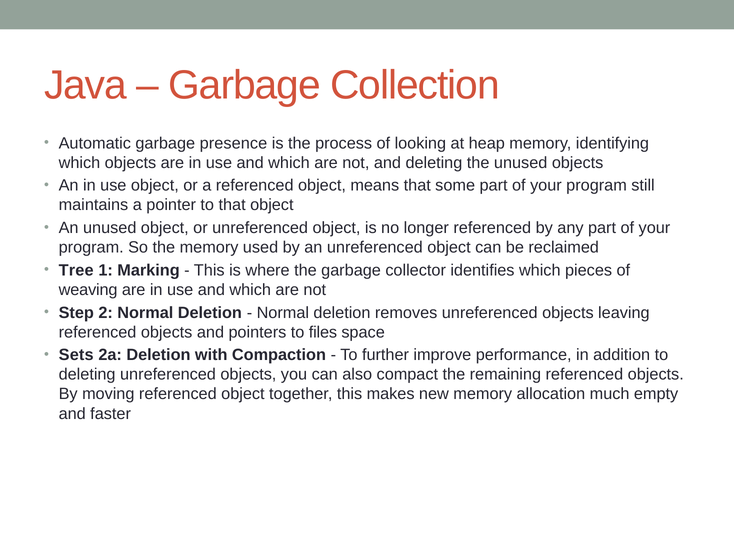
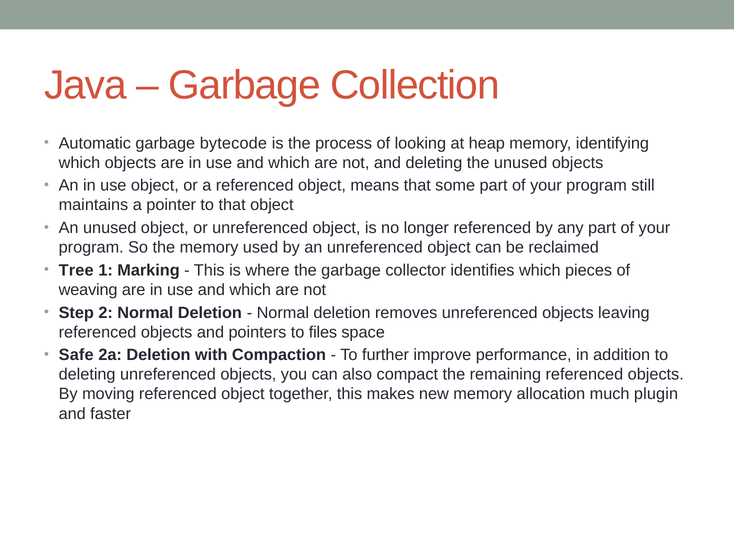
presence: presence -> bytecode (233, 143)
Sets: Sets -> Safe (76, 355)
empty: empty -> plugin (656, 394)
